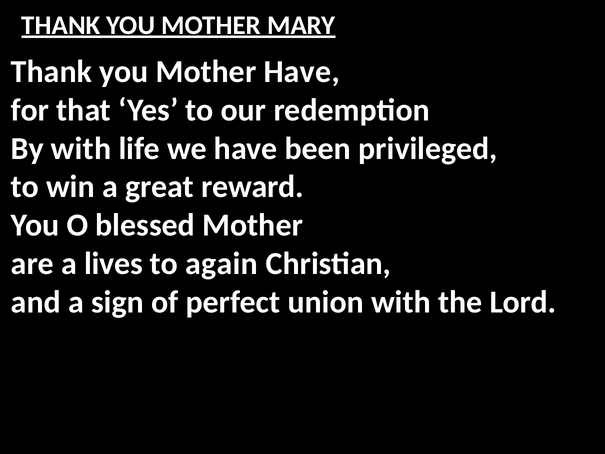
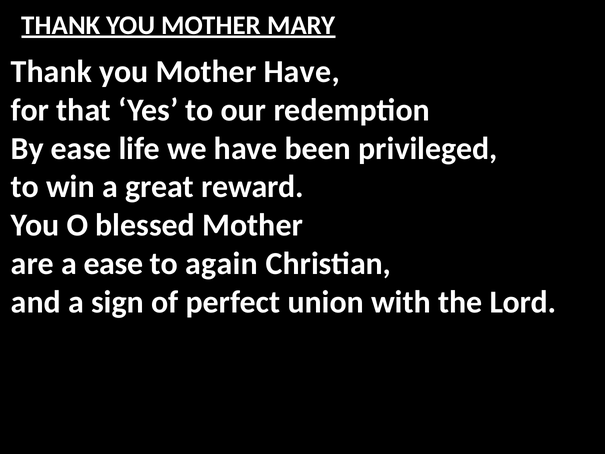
By with: with -> ease (81, 149)
a lives: lives -> ease (114, 263)
